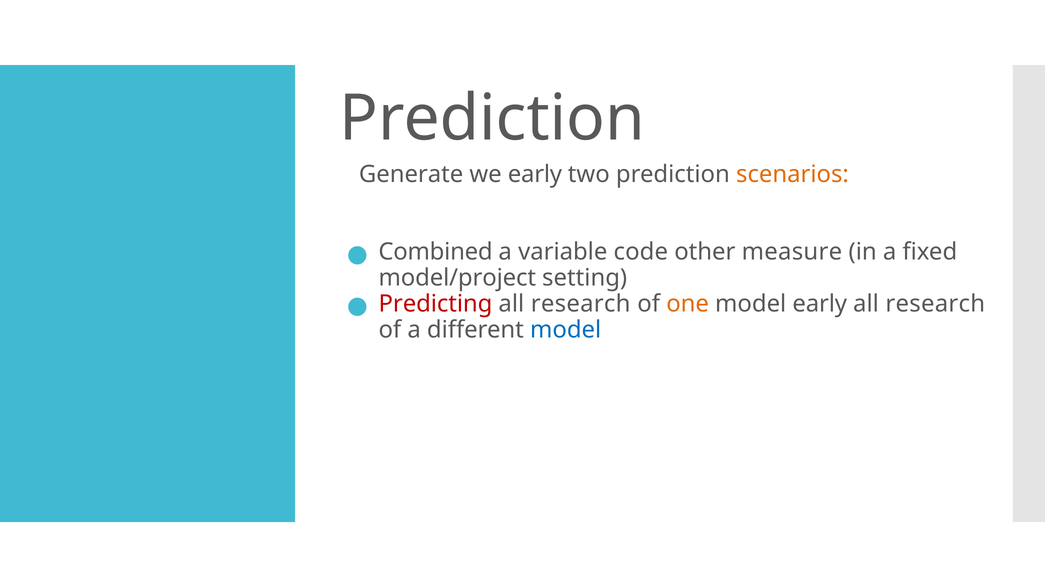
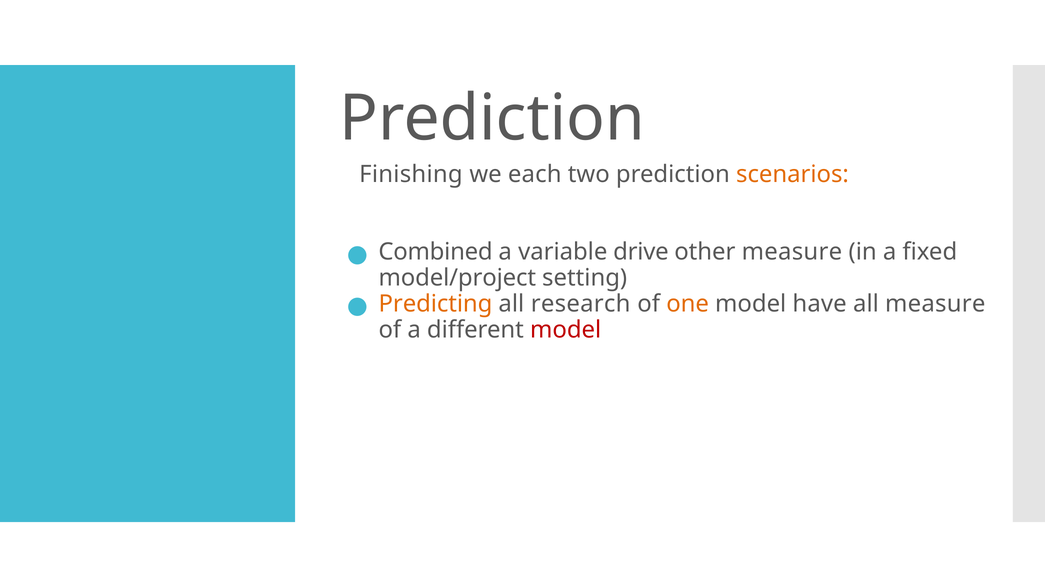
Generate: Generate -> Finishing (411, 174)
we early: early -> each (535, 174)
code: code -> drive (641, 252)
Predicting colour: red -> orange (435, 304)
model early: early -> have (820, 304)
research: research -> measure (935, 304)
model colour: blue -> red (566, 330)
